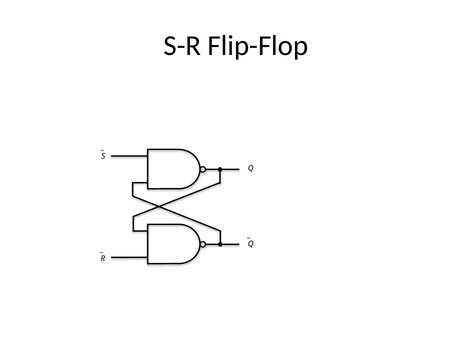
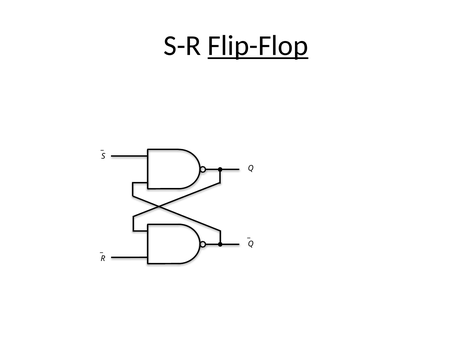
Flip-Flop underline: none -> present (258, 46)
